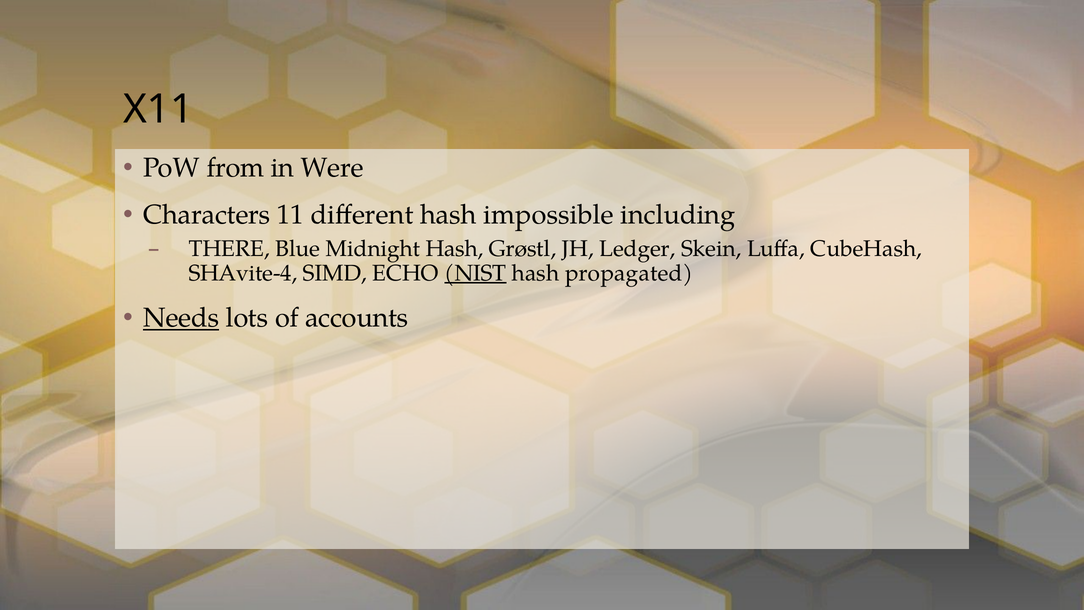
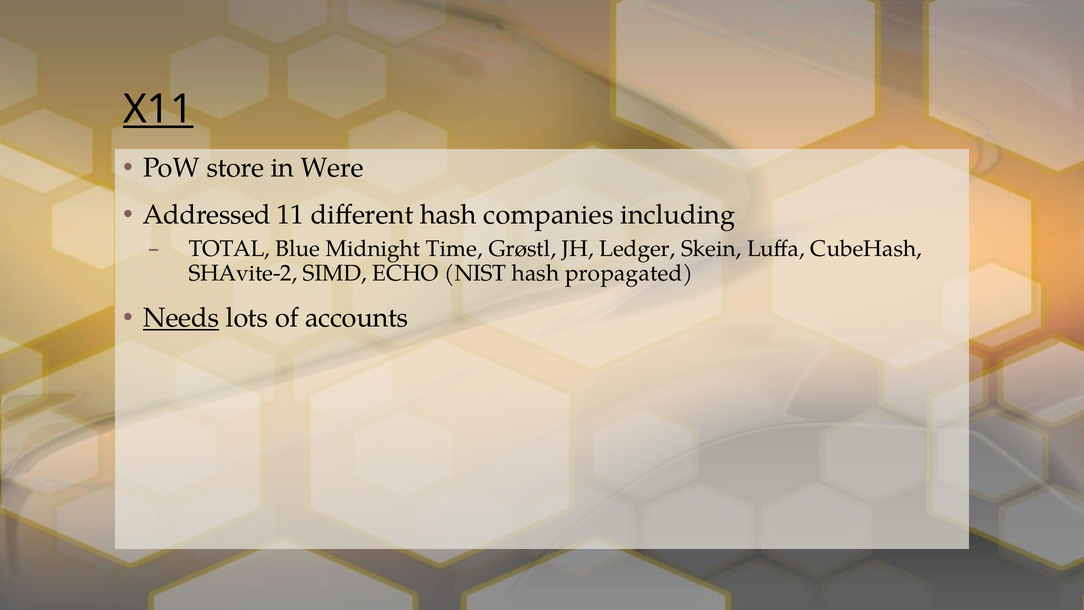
X11 underline: none -> present (158, 109)
from: from -> store (235, 168)
Characters: Characters -> Addressed (207, 215)
impossible: impossible -> companies (548, 215)
THERE: THERE -> TOTAL (229, 249)
Midnight Hash: Hash -> Time (454, 249)
SHAvite-4: SHAvite-4 -> SHAvite-2 (243, 273)
NIST underline: present -> none (475, 273)
